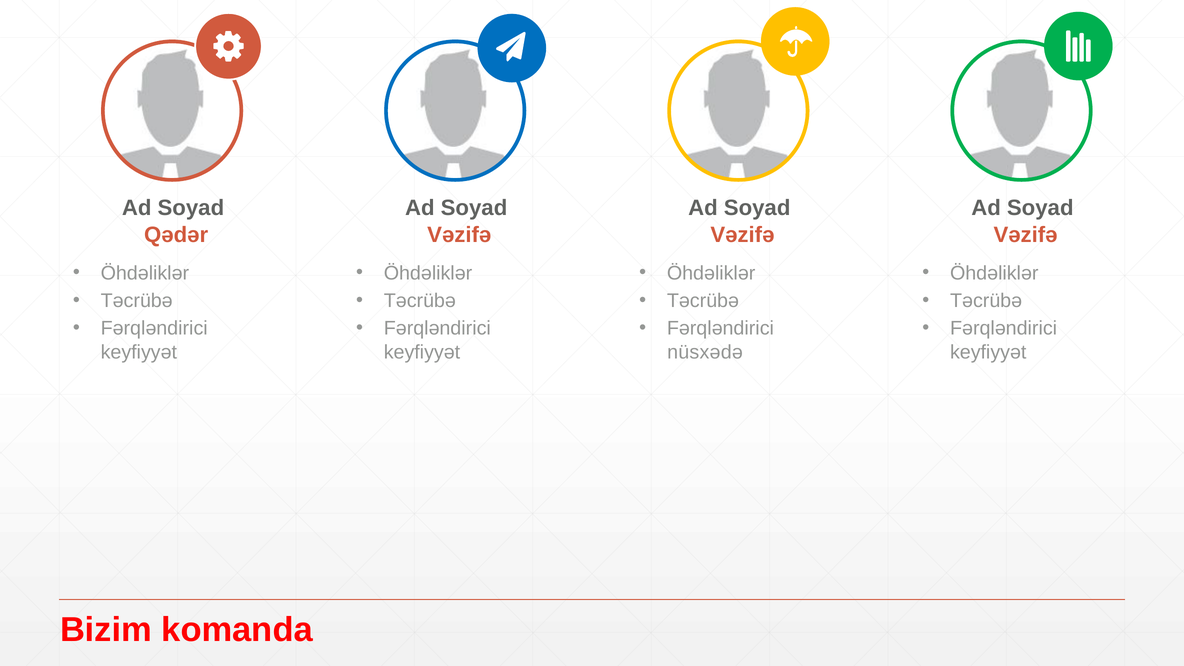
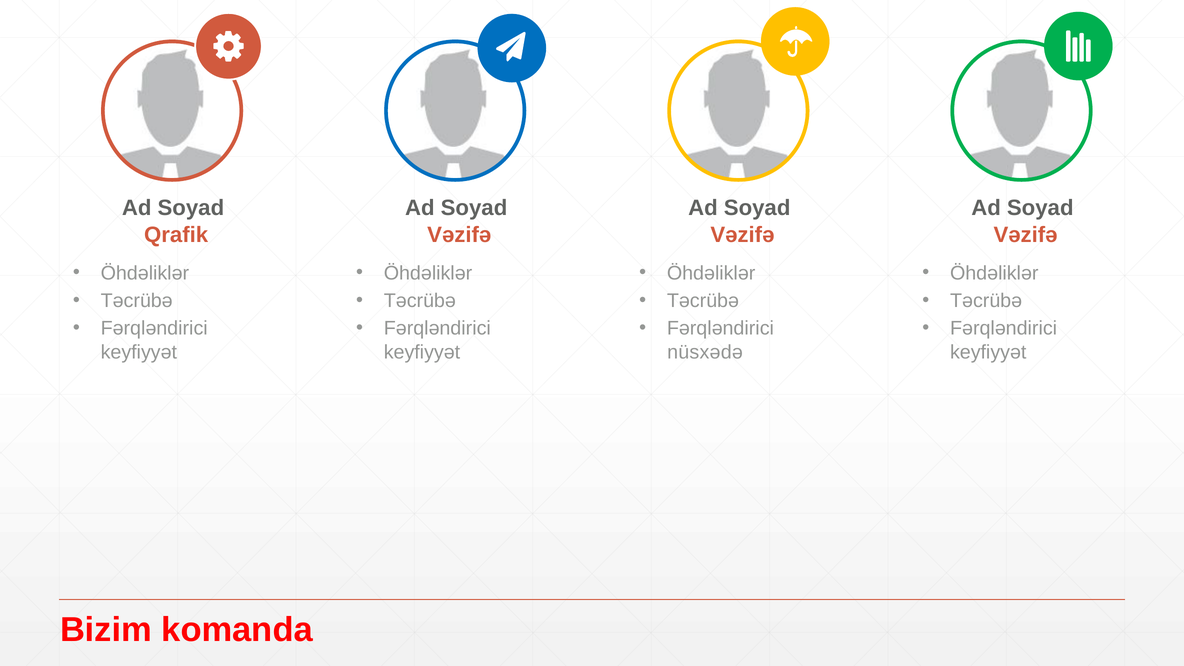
Qədər: Qədər -> Qrafik (176, 235)
